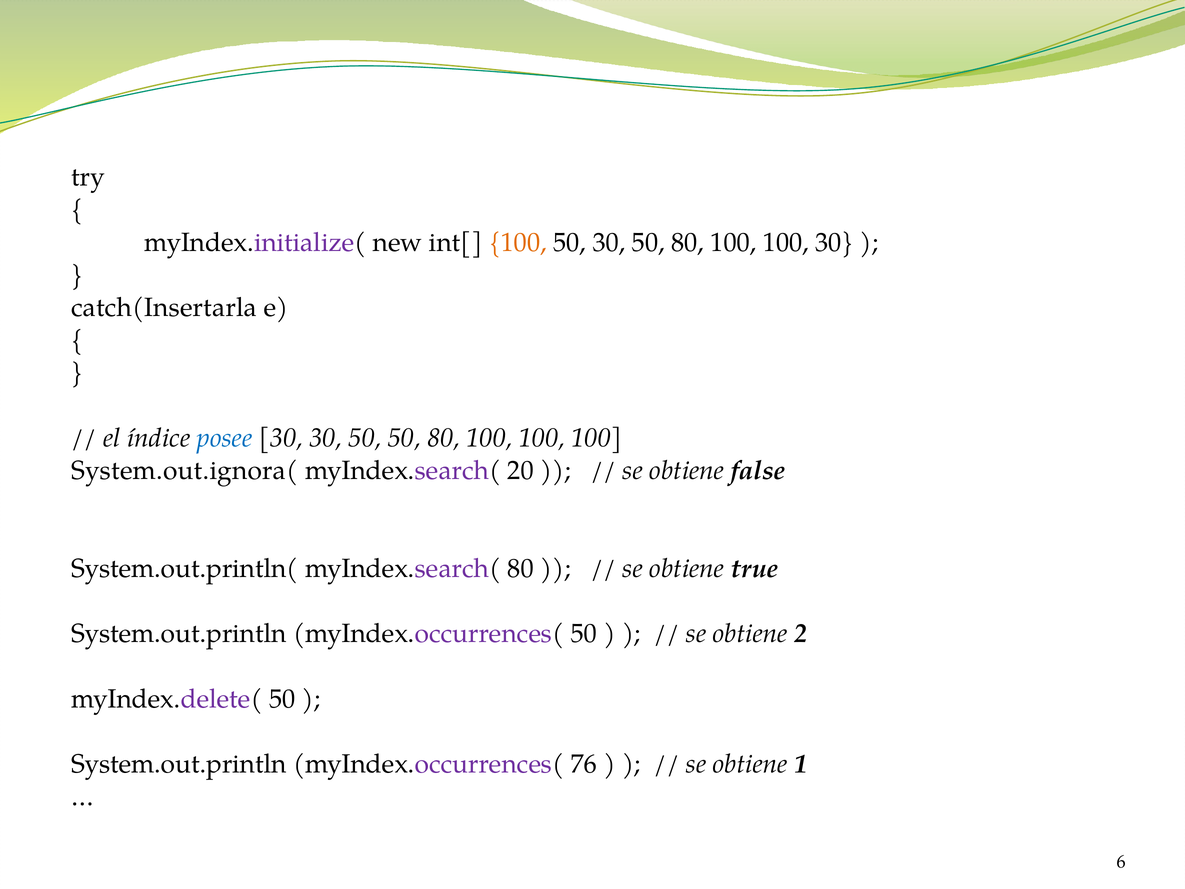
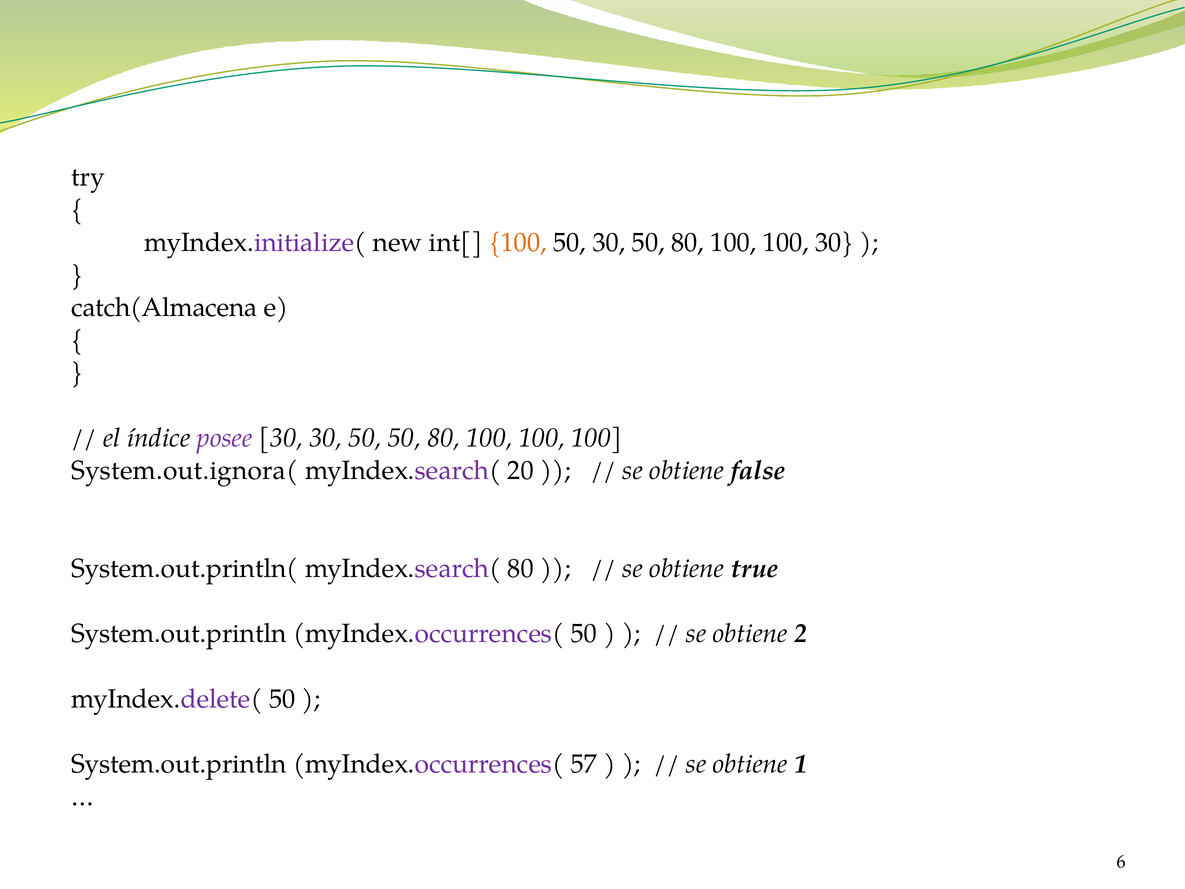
catch(Insertarla: catch(Insertarla -> catch(Almacena (164, 307)
posee colour: blue -> purple (225, 438)
76: 76 -> 57 (584, 764)
